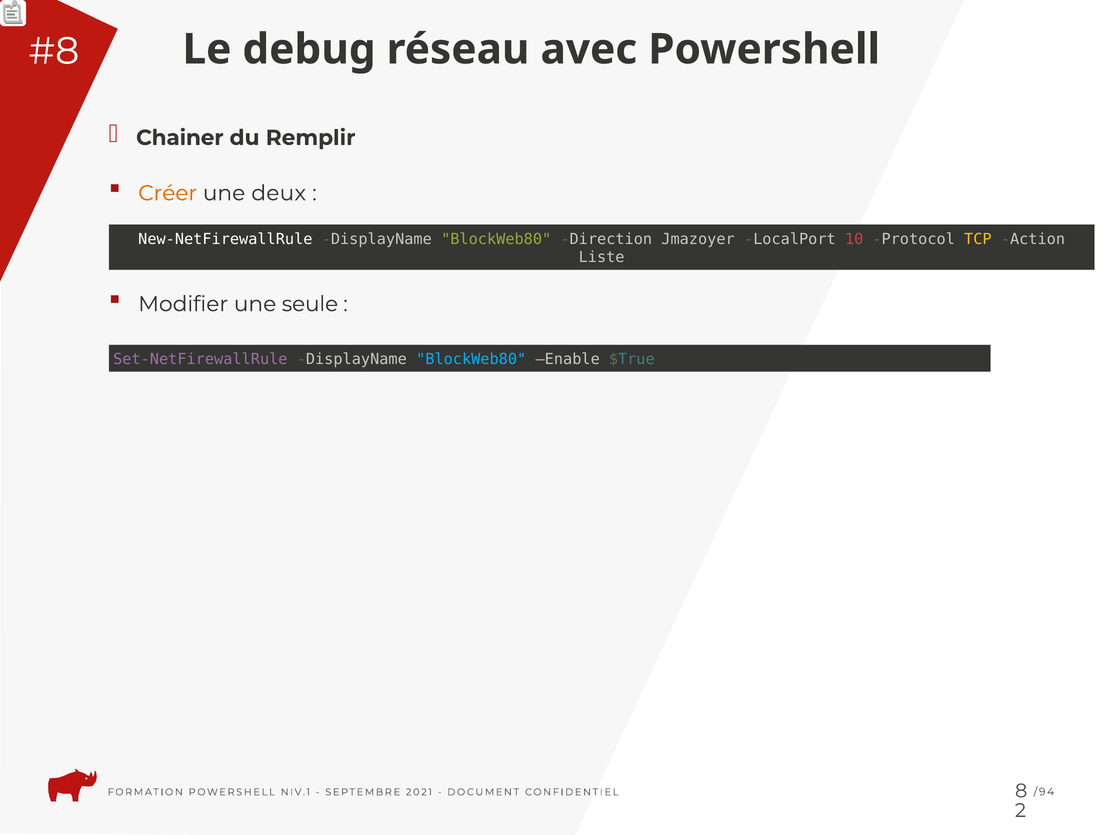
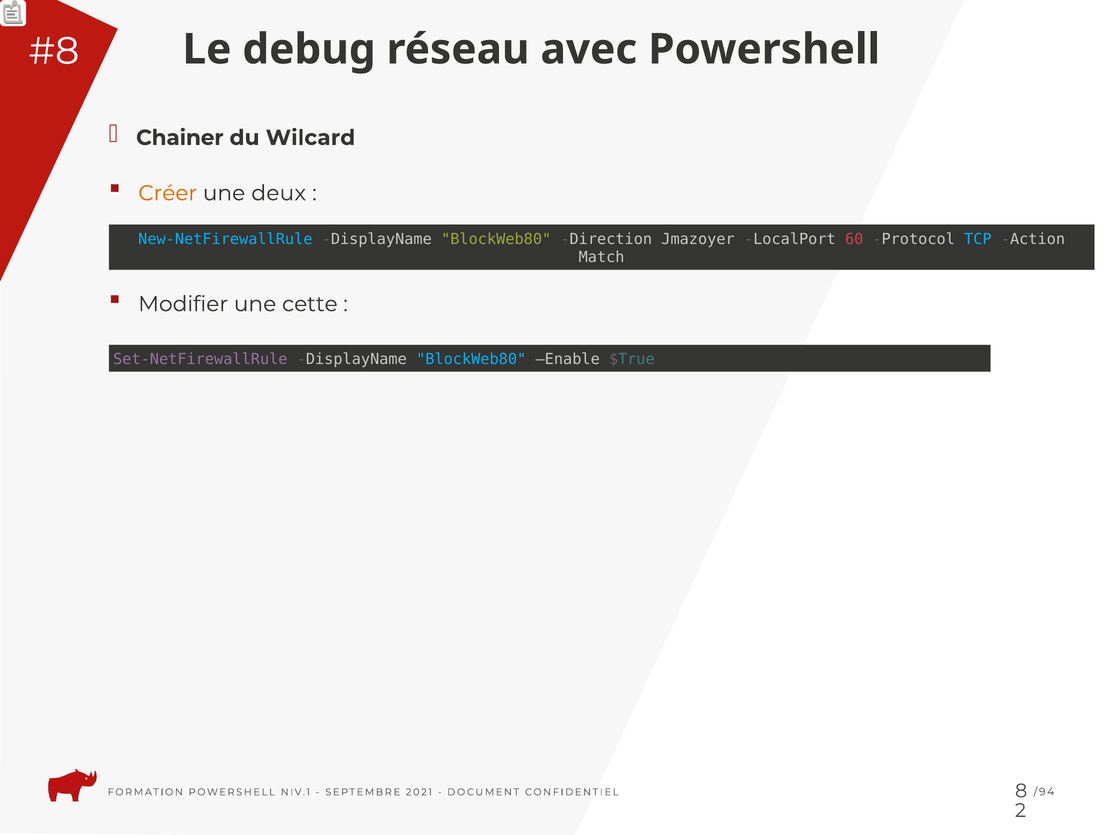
Remplir: Remplir -> Wilcard (311, 138)
New-NetFirewallRule colour: white -> light blue (225, 239)
10: 10 -> 60 (854, 239)
TCP colour: yellow -> light blue (978, 239)
Liste: Liste -> Match (602, 257)
seule: seule -> cette (310, 304)
